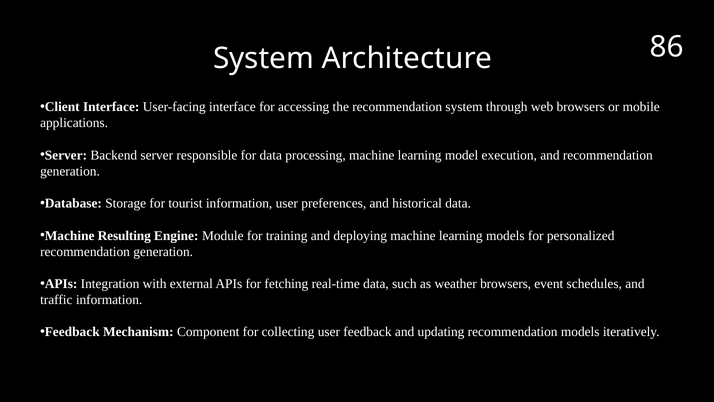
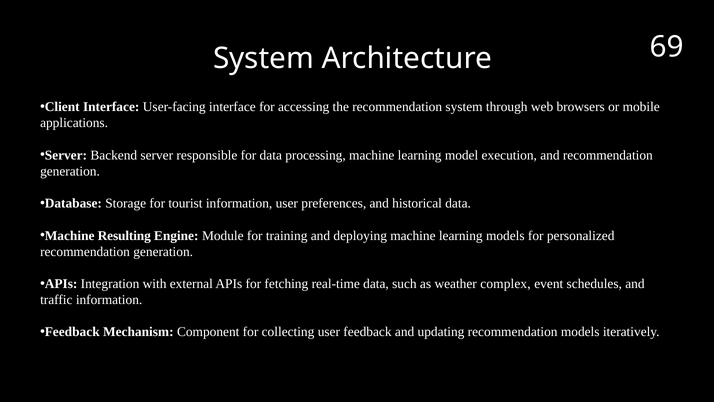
86: 86 -> 69 (667, 47)
weather browsers: browsers -> complex (506, 284)
